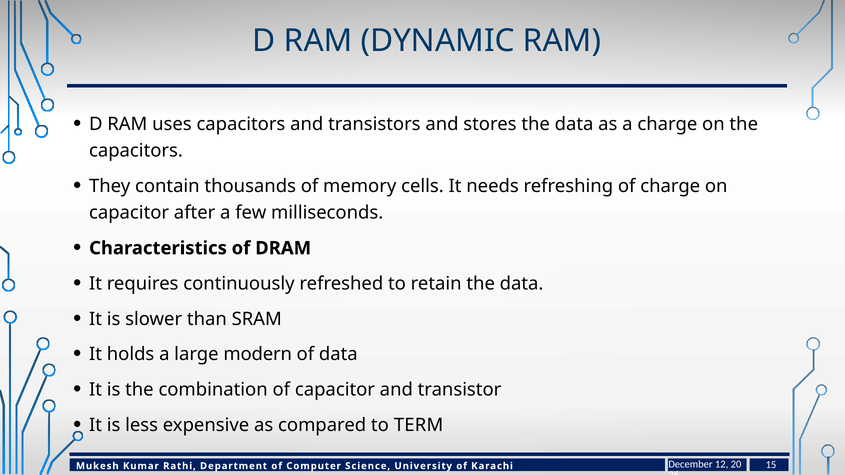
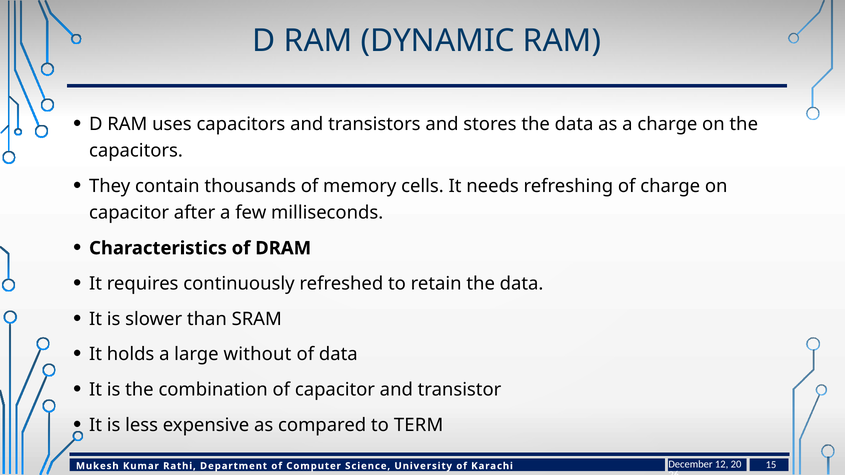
modern: modern -> without (258, 355)
